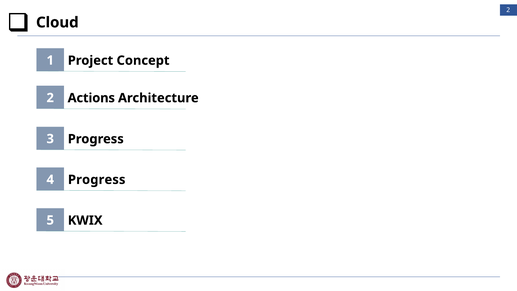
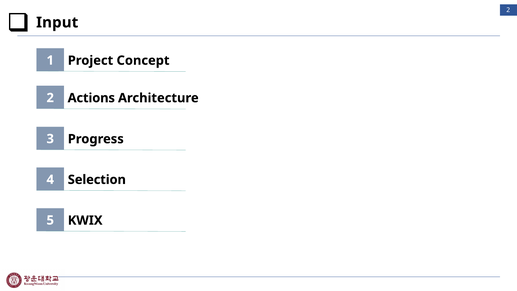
Cloud: Cloud -> Input (57, 22)
Progress: Progress -> Selection (97, 180)
